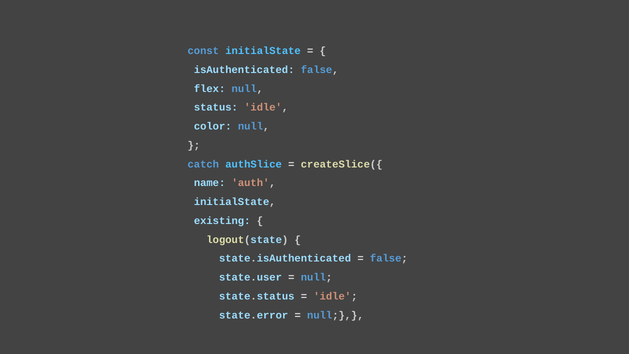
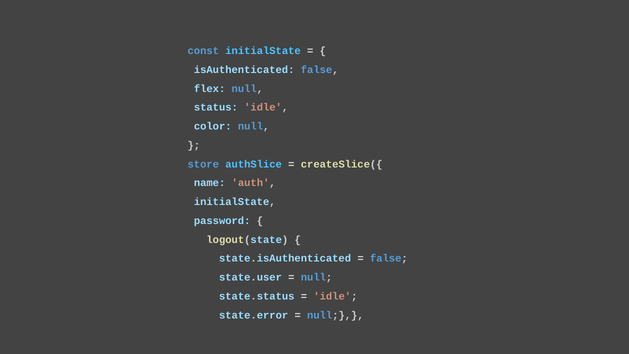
catch: catch -> store (203, 164)
existing: existing -> password (222, 221)
